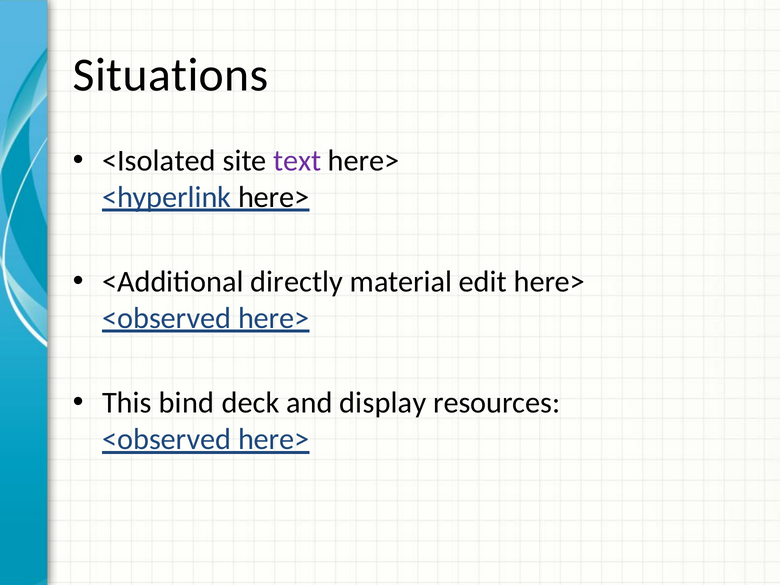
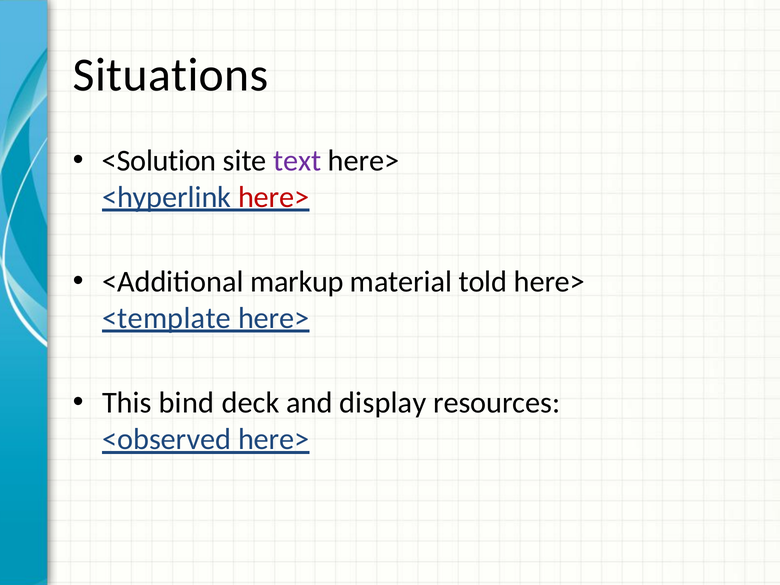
<Isolated: <Isolated -> <Solution (159, 161)
here> colour: black -> red (274, 197)
directly: directly -> markup (297, 282)
edit: edit -> told (483, 282)
<observed: <observed -> <template (167, 318)
